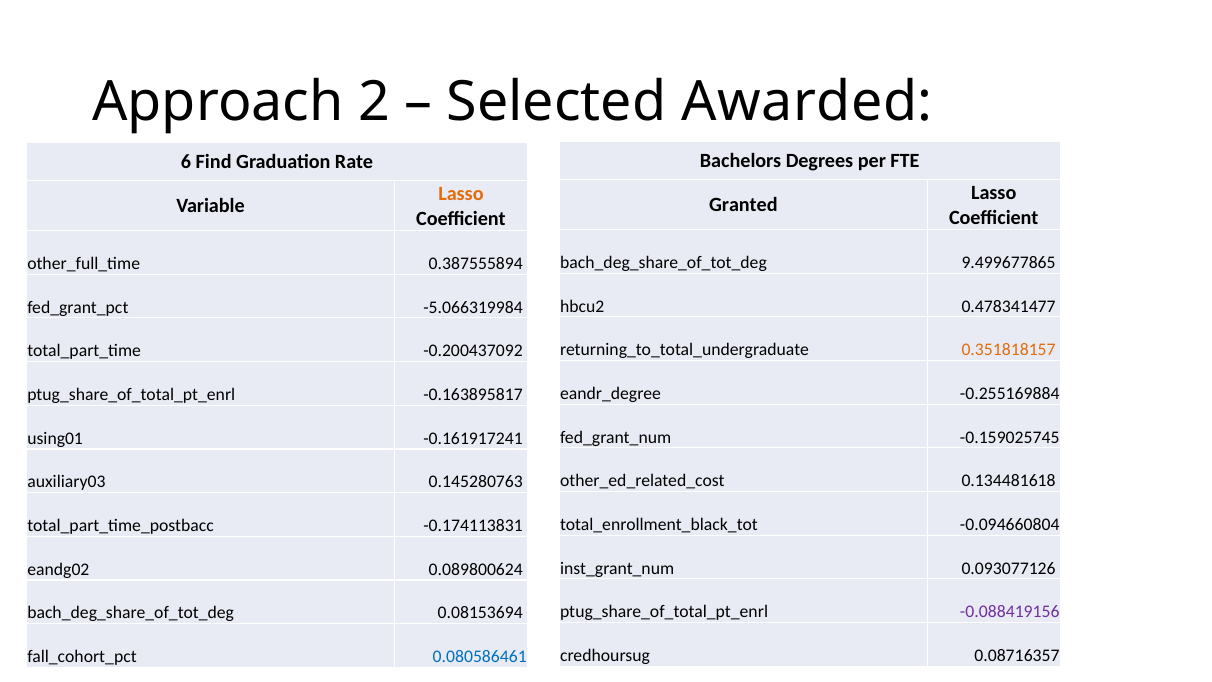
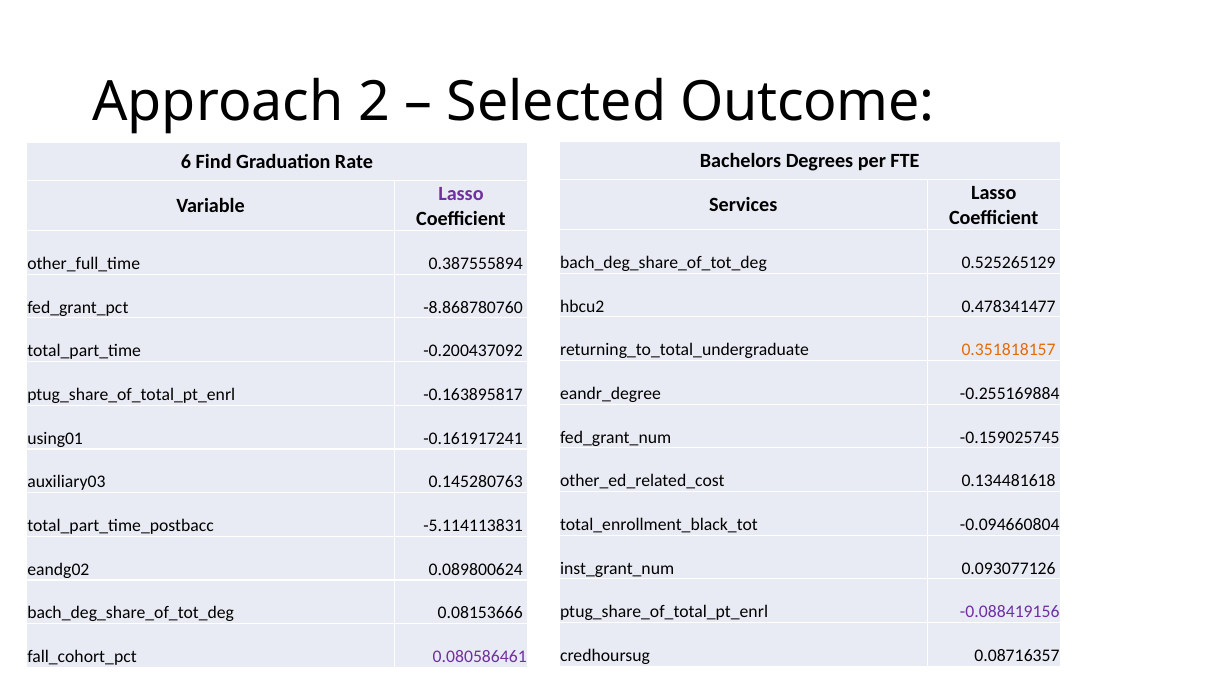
Awarded: Awarded -> Outcome (807, 102)
Lasso colour: orange -> purple (461, 194)
Granted: Granted -> Services (743, 205)
9.499677865: 9.499677865 -> 0.525265129 (1009, 262)
-5.066319984: -5.066319984 -> -8.868780760 (473, 307)
-0.174113831: -0.174113831 -> -5.114113831 (473, 526)
0.08153694: 0.08153694 -> 0.08153666 (480, 613)
0.080586461 colour: blue -> purple (480, 657)
